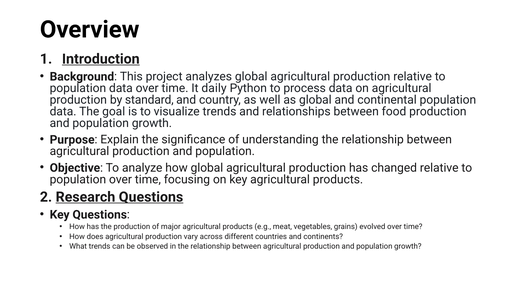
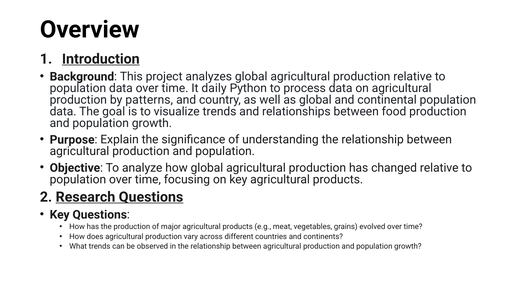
standard: standard -> patterns (149, 100)
